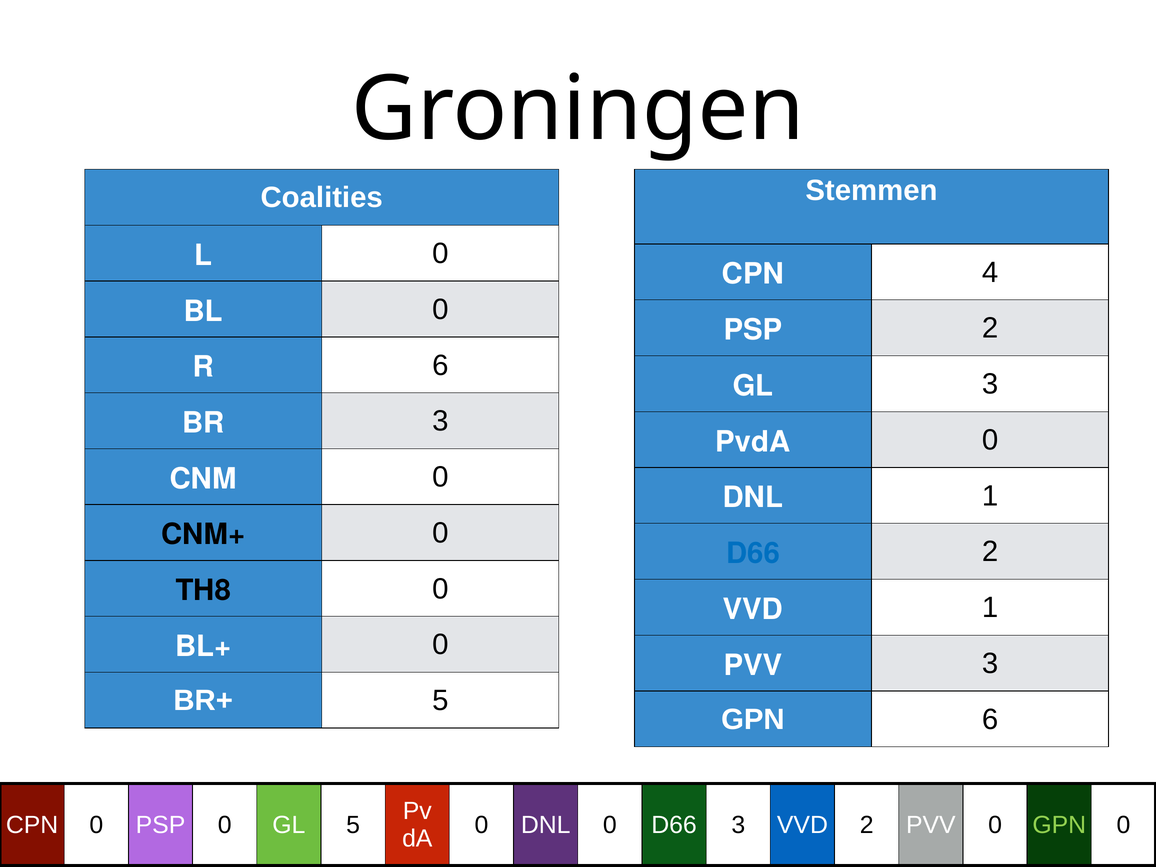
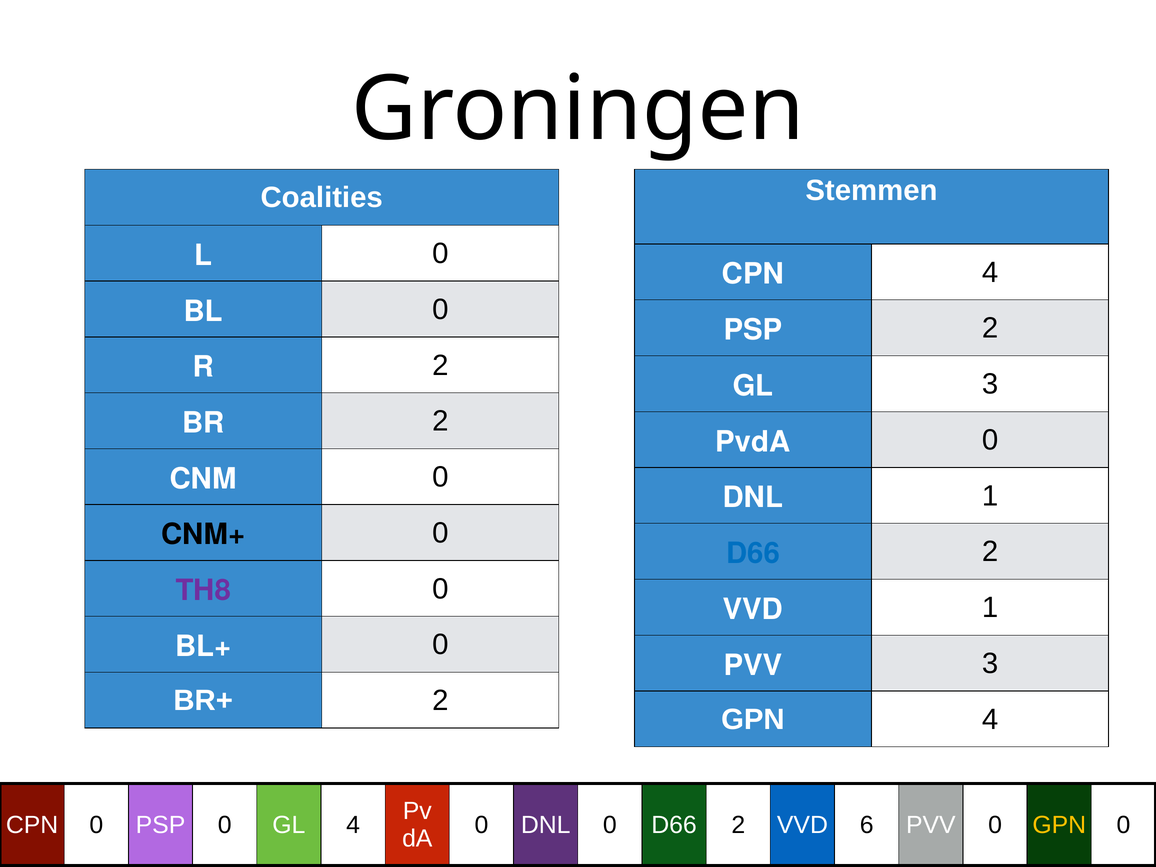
R 6: 6 -> 2 (440, 365)
BR 3: 3 -> 2 (440, 421)
TH8 colour: black -> purple (203, 591)
BR+ 5: 5 -> 2 (440, 701)
GPN 6: 6 -> 4 (990, 719)
GL 5: 5 -> 4 (353, 825)
0 D66 3: 3 -> 2 (738, 825)
VVD 2: 2 -> 6 (867, 825)
GPN colour: light green -> yellow (1059, 825)
